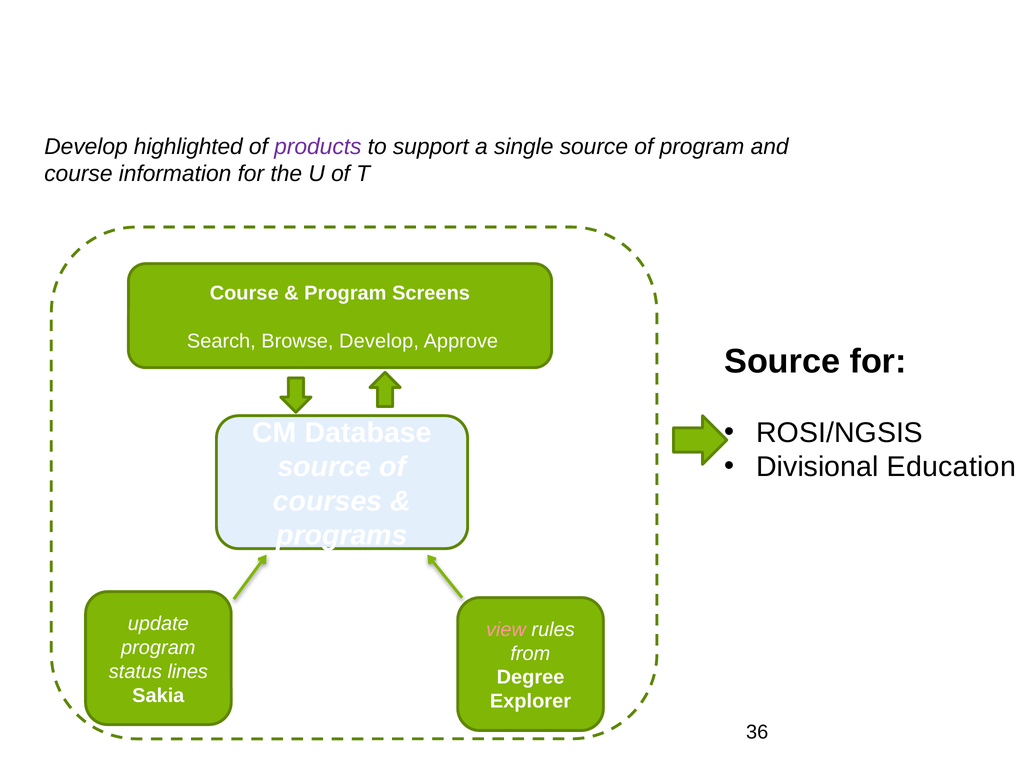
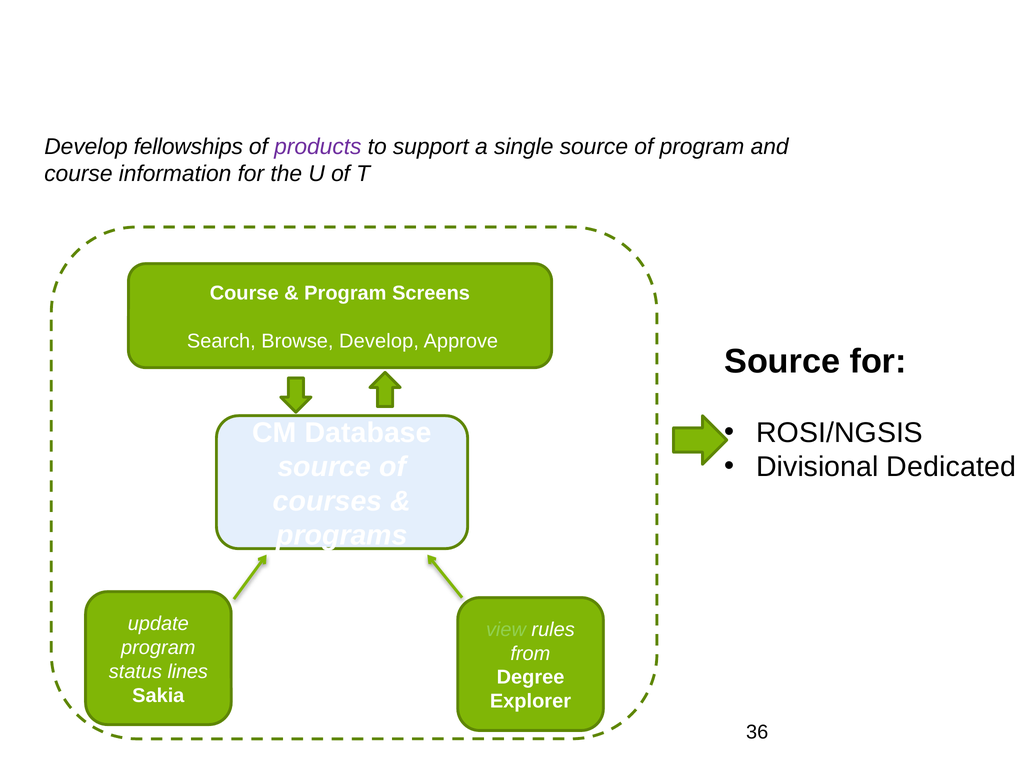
highlighted: highlighted -> fellowships (188, 147)
Education: Education -> Dedicated (951, 467)
view colour: pink -> light green (506, 630)
